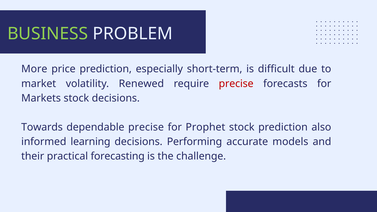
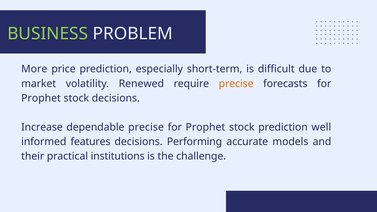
precise colour: red -> orange (236, 84)
Markets: Markets -> Prophet (41, 98)
Towards: Towards -> Increase (42, 127)
also: also -> well (321, 127)
learning: learning -> features (90, 142)
forecasting: forecasting -> institutions (118, 156)
